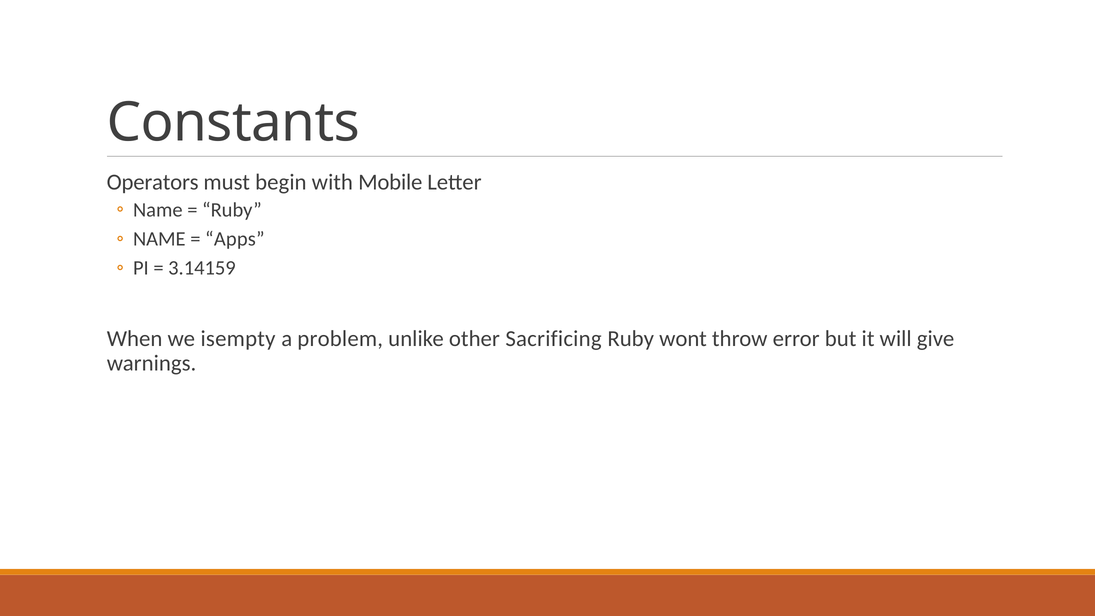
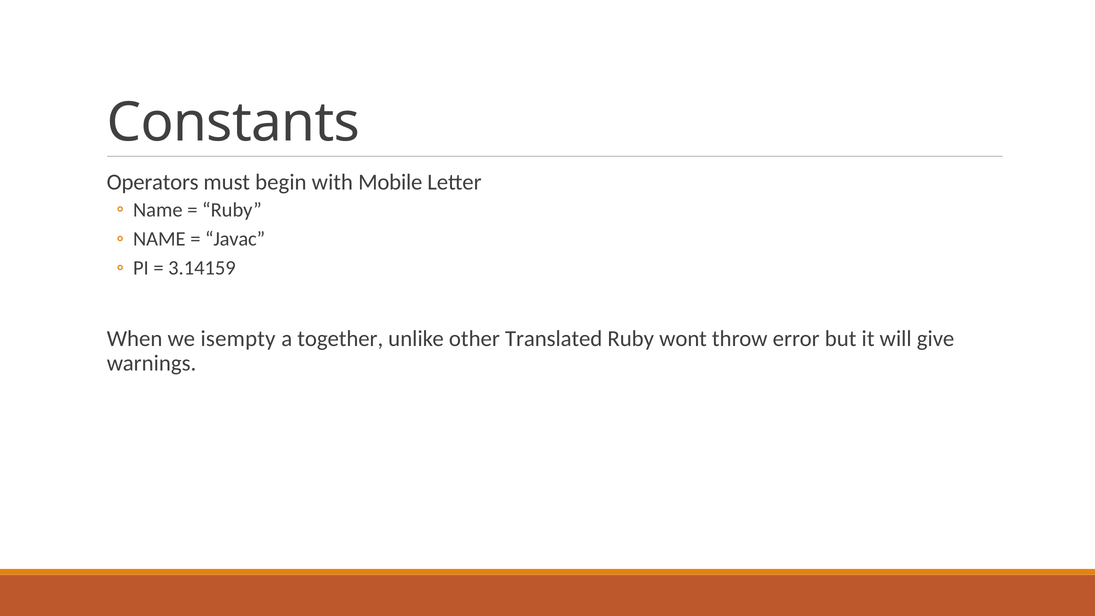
Apps: Apps -> Javac (235, 239)
problem: problem -> together (340, 339)
Sacrificing: Sacrificing -> Translated (554, 339)
